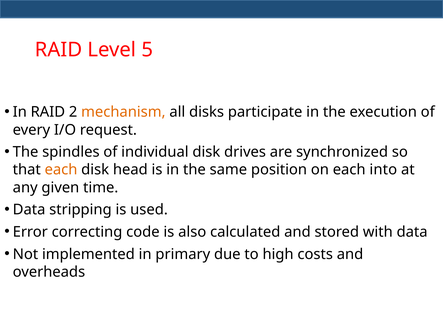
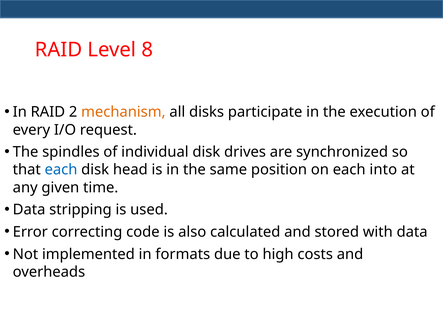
5: 5 -> 8 (147, 50)
each colour: orange -> blue (61, 169)
primary: primary -> formats (183, 254)
